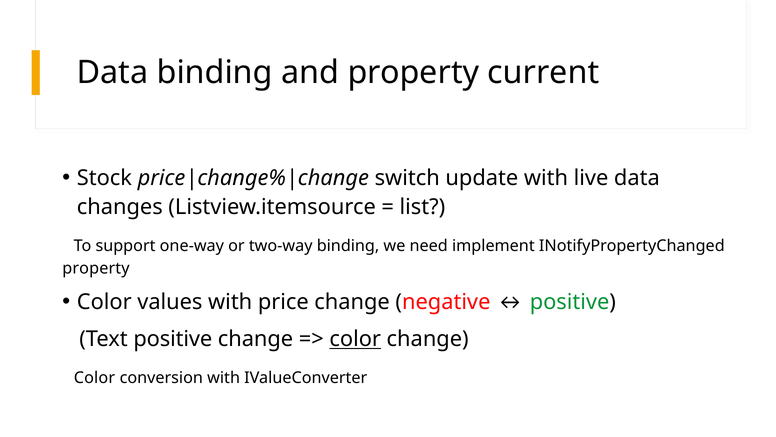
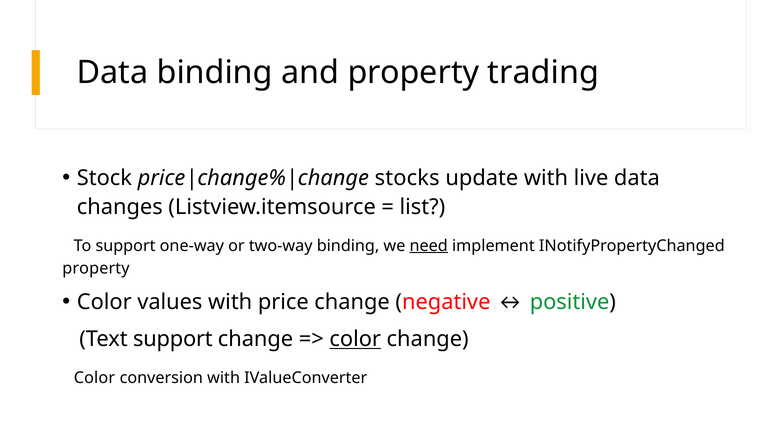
current: current -> trading (543, 72)
switch: switch -> stocks (407, 178)
need underline: none -> present (429, 245)
Text positive: positive -> support (173, 339)
